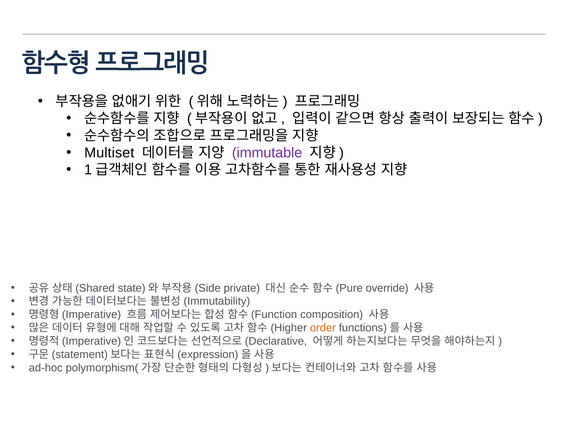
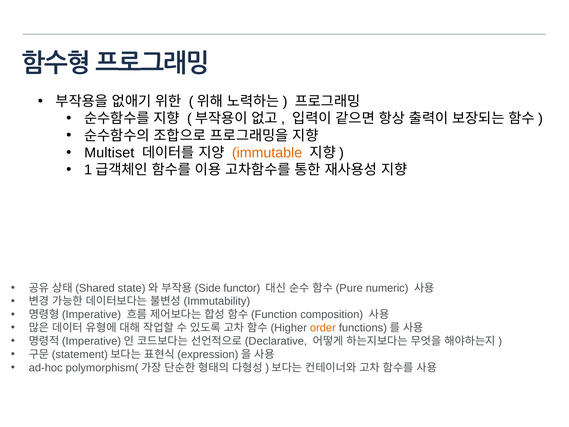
immutable colour: purple -> orange (267, 153)
private: private -> functor (242, 288)
override: override -> numeric (387, 288)
